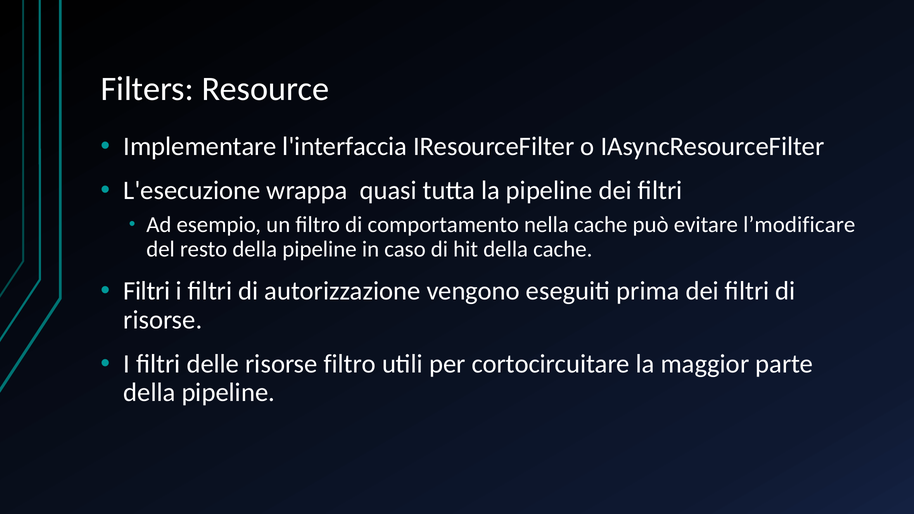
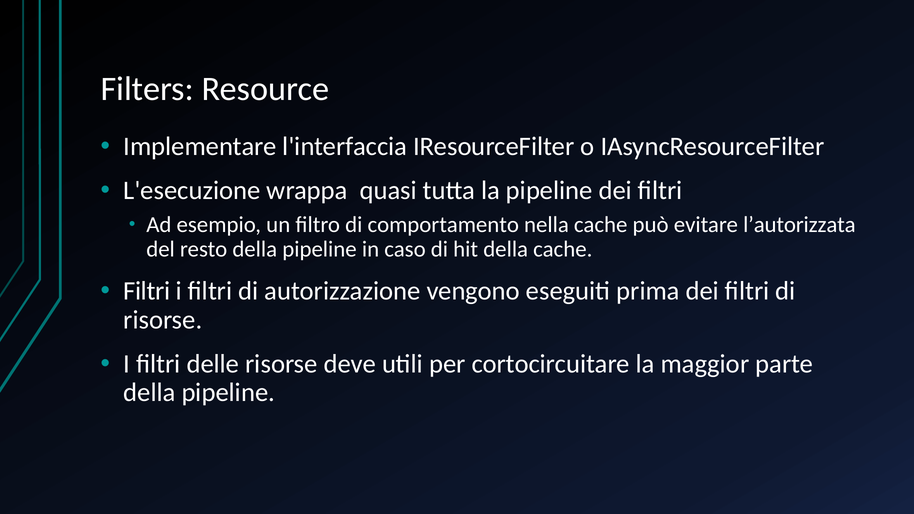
l’modificare: l’modificare -> l’autorizzata (799, 225)
risorse filtro: filtro -> deve (350, 364)
